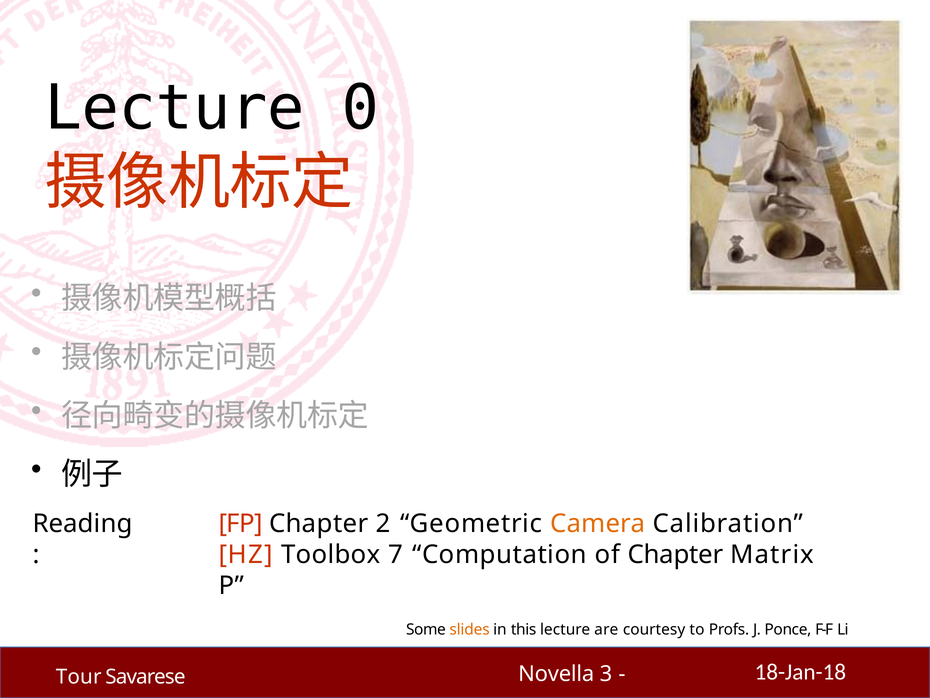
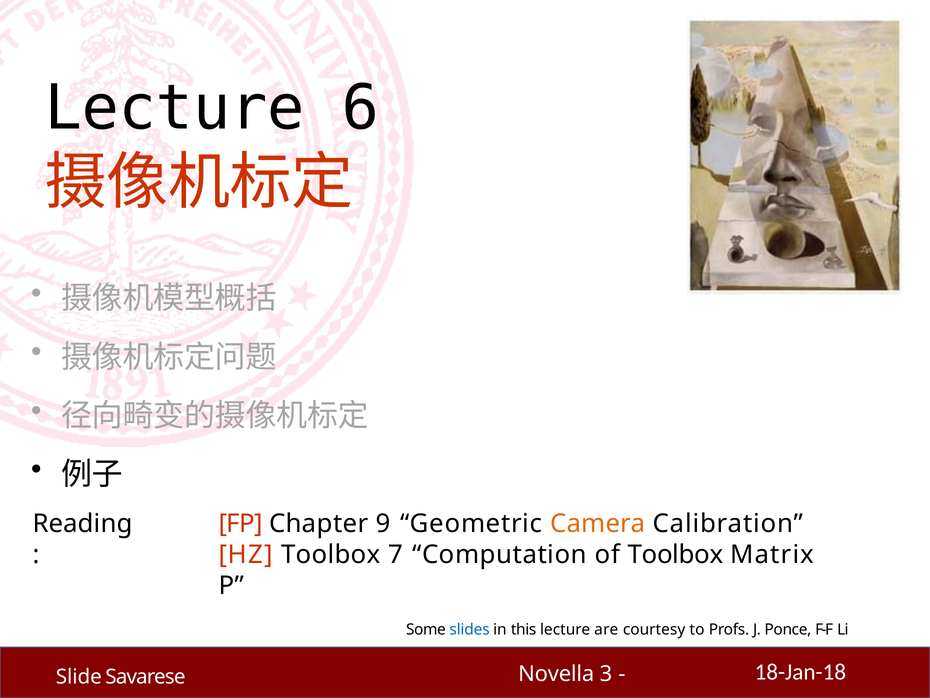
0: 0 -> 6 (361, 108)
2: 2 -> 9 (383, 523)
of Chapter: Chapter -> Toolbox (676, 554)
slides colour: orange -> blue (470, 629)
Tour: Tour -> Slide (79, 676)
